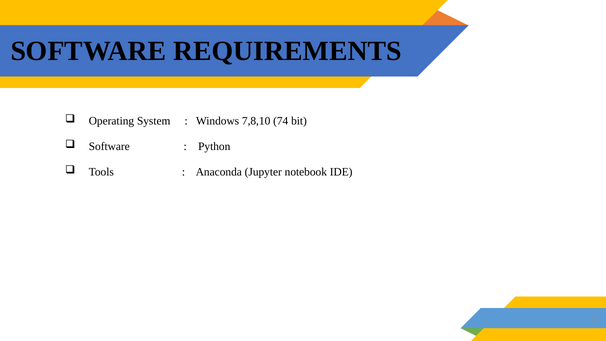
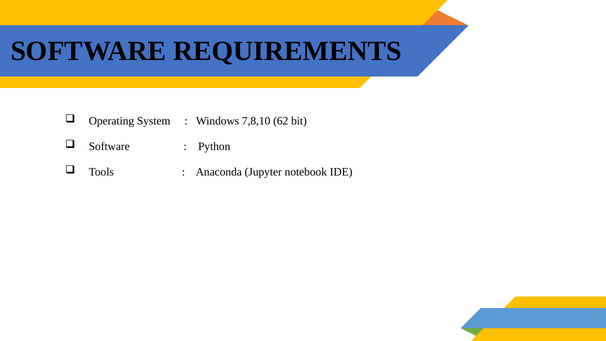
74: 74 -> 62 (281, 121)
